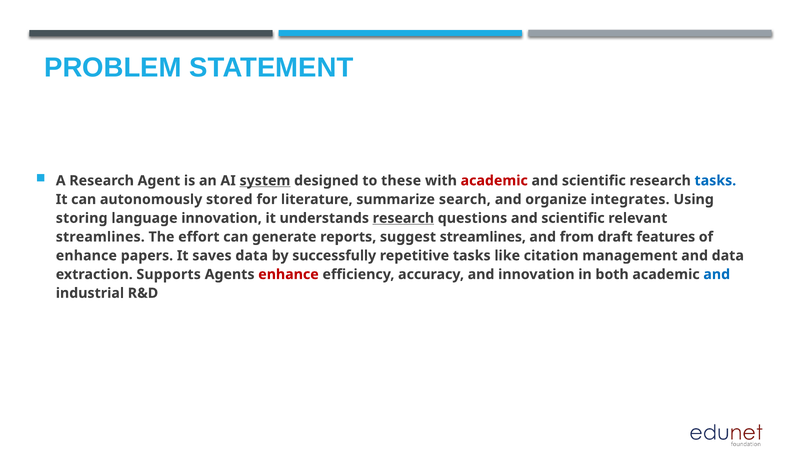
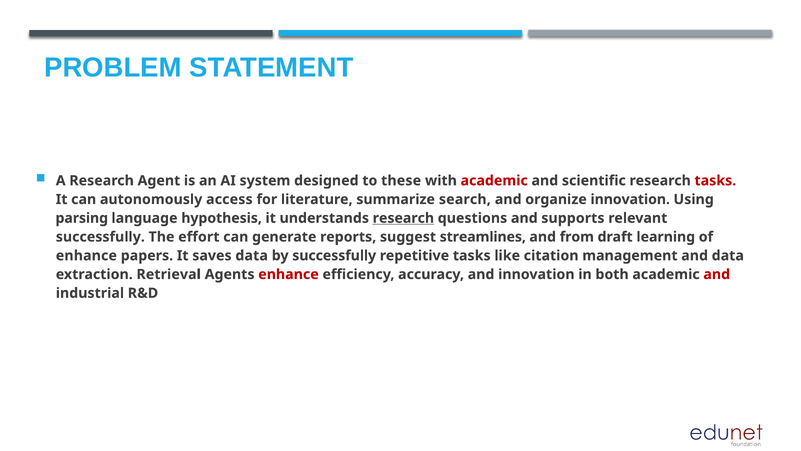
system underline: present -> none (265, 180)
tasks colour: blue -> red (715, 180)
stored: stored -> access (229, 199)
organize integrates: integrates -> innovation (630, 199)
storing: storing -> parsing (82, 218)
language innovation: innovation -> hypothesis (222, 218)
questions and scientific: scientific -> supports (573, 218)
streamlines: streamlines -> successfully (100, 237)
features: features -> learning (666, 237)
Supports: Supports -> Retrieval (169, 274)
and colour: blue -> red (717, 274)
